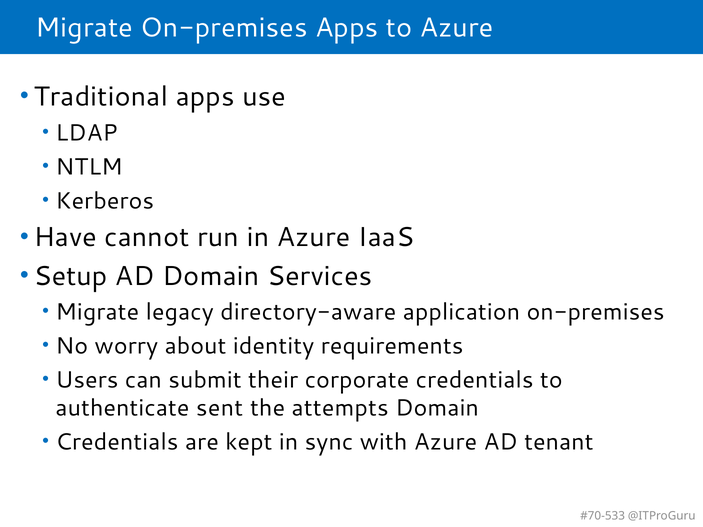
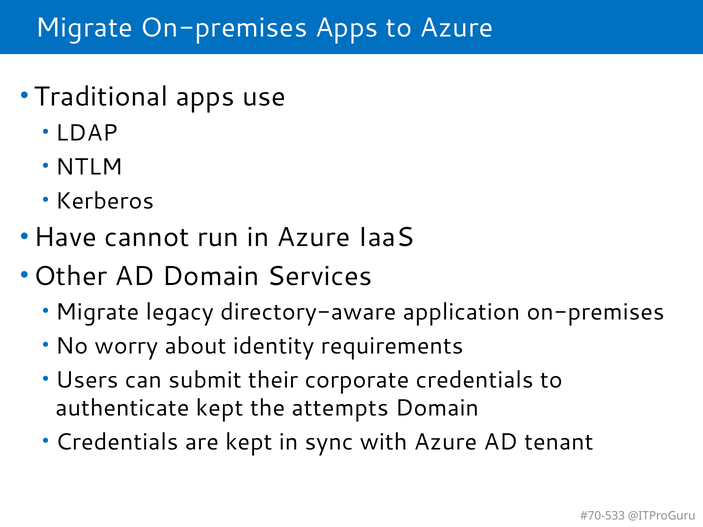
Setup: Setup -> Other (70, 276)
authenticate sent: sent -> kept (220, 408)
